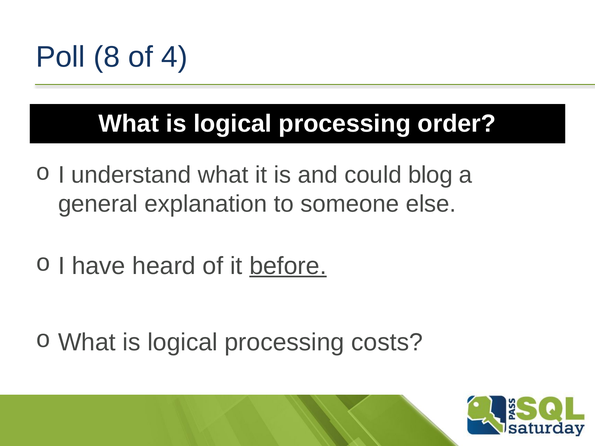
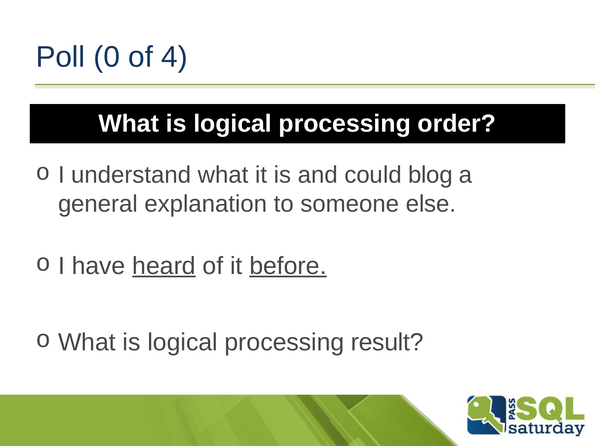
8: 8 -> 0 (107, 57)
heard underline: none -> present (164, 266)
costs: costs -> result (387, 342)
